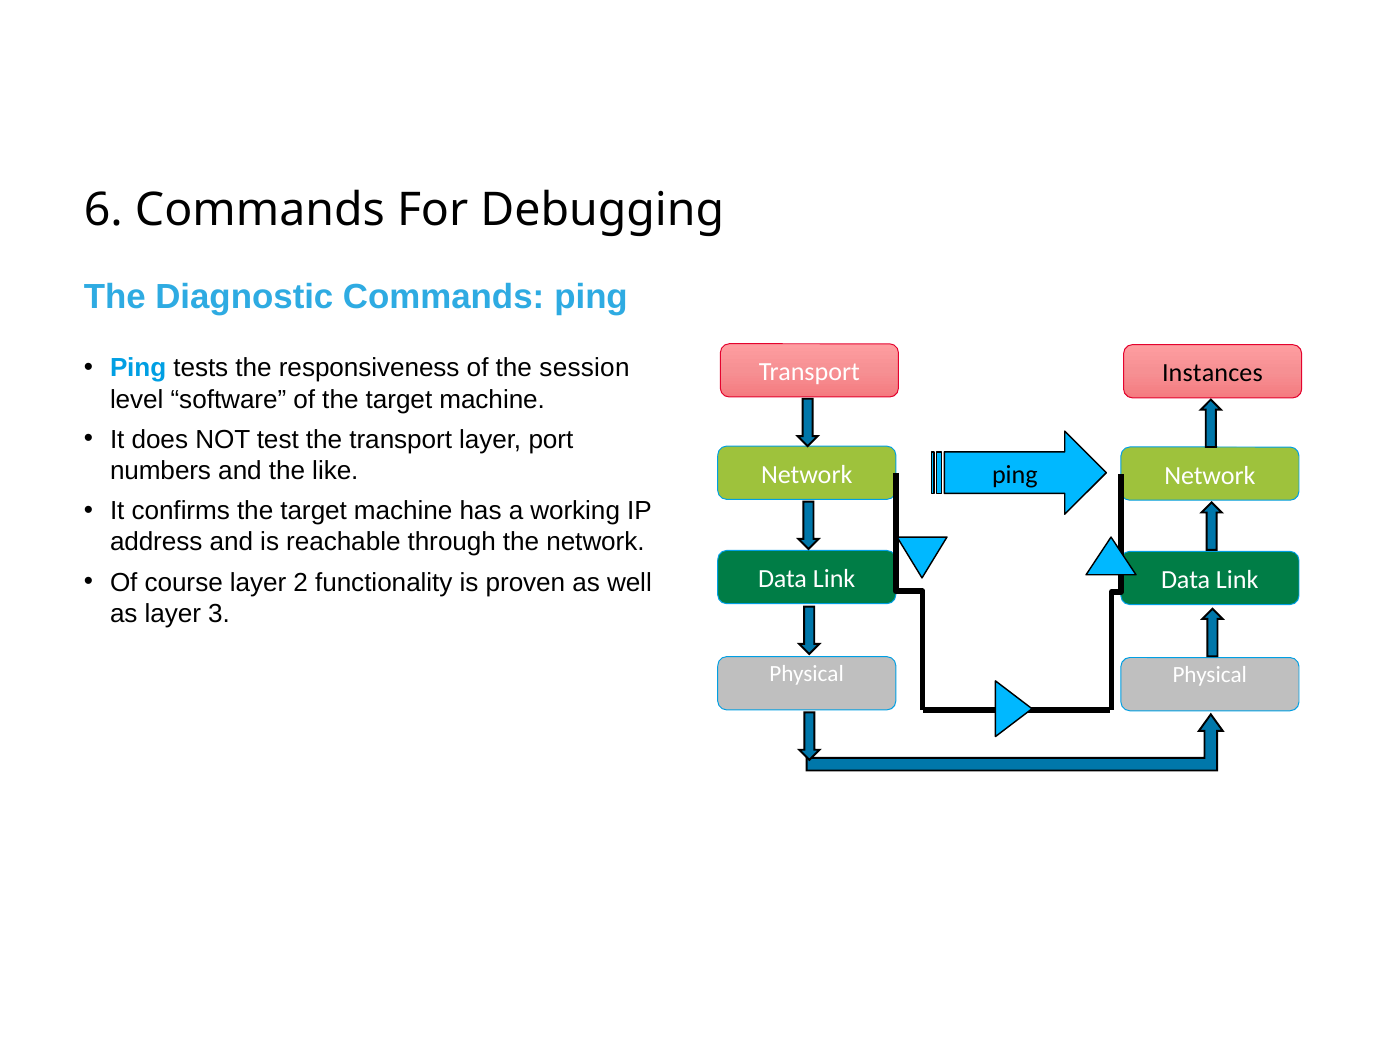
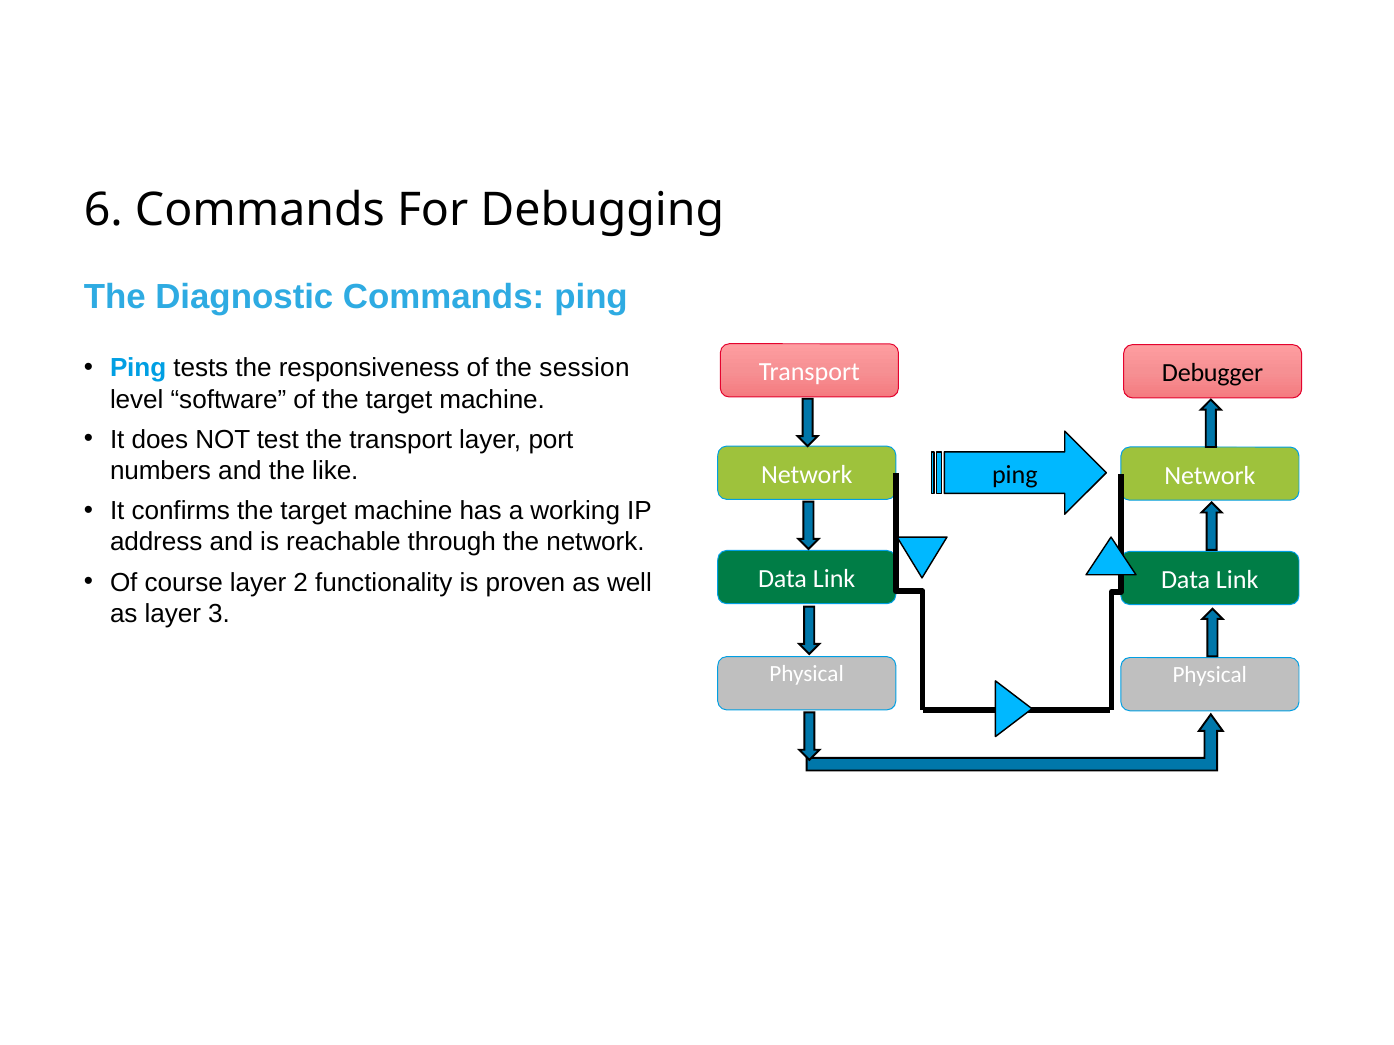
Instances: Instances -> Debugger (1213, 373)
